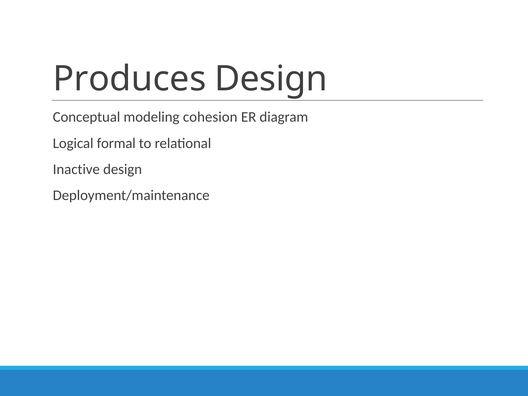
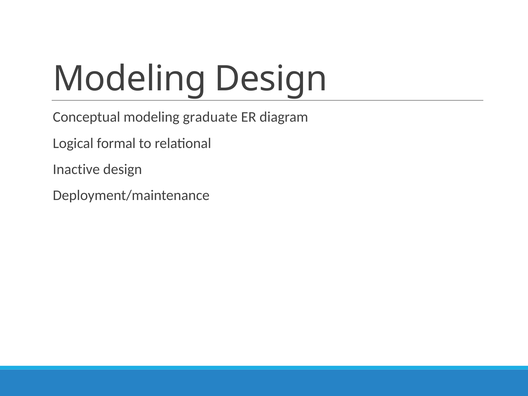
Produces: Produces -> Modeling (130, 79)
cohesion: cohesion -> graduate (210, 117)
